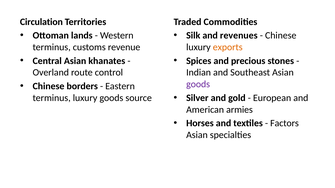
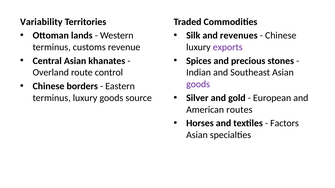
Circulation: Circulation -> Variability (41, 22)
exports colour: orange -> purple (228, 47)
armies: armies -> routes (239, 110)
